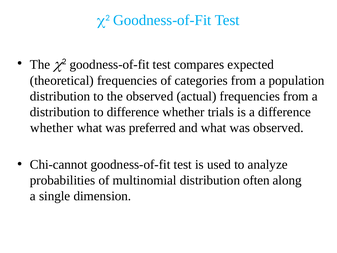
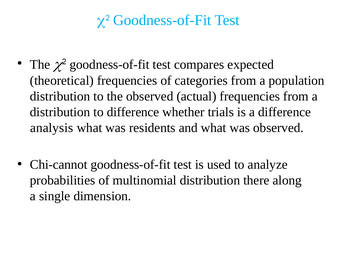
whether: whether -> analysis (52, 128)
preferred: preferred -> residents (152, 128)
often: often -> there (256, 180)
